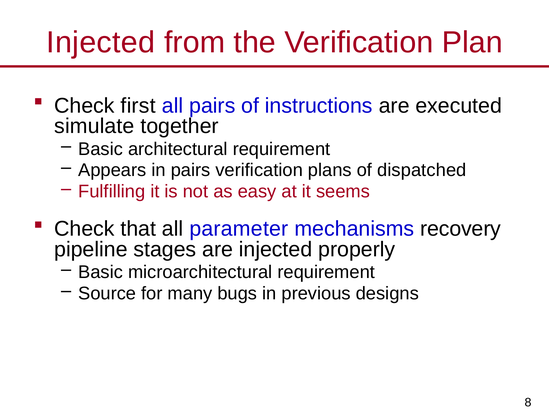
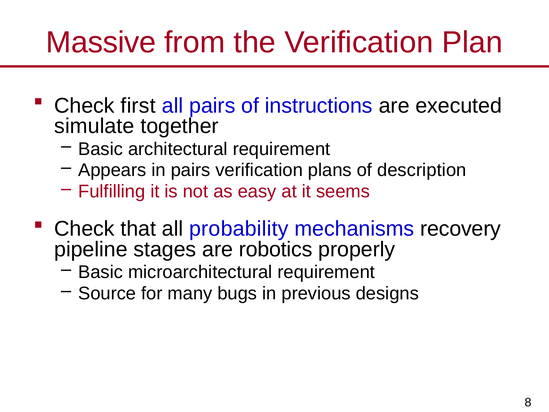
Injected: Injected -> Massive (101, 42)
dispatched: dispatched -> description (422, 170)
parameter: parameter -> probability (239, 229)
are injected: injected -> robotics (276, 249)
